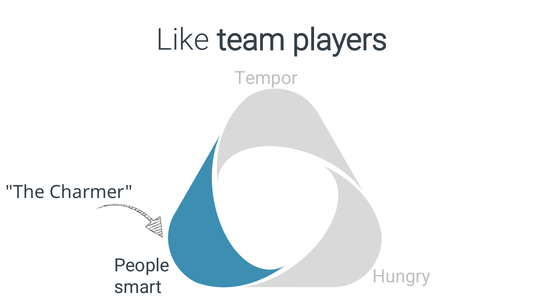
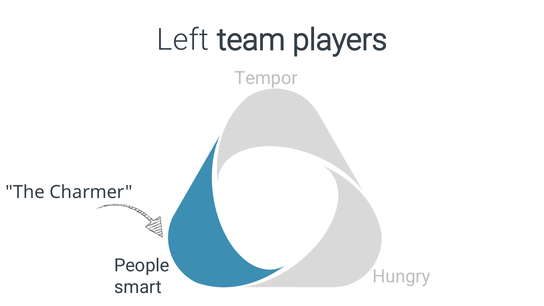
Like: Like -> Left (183, 40)
